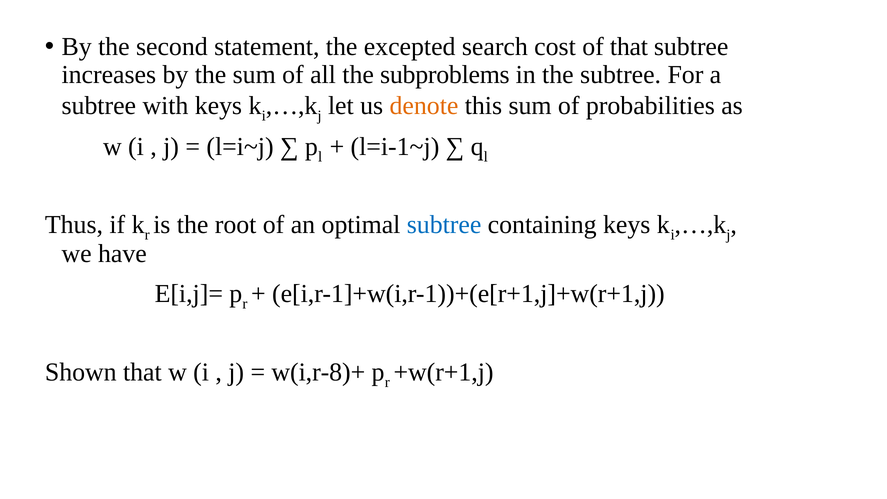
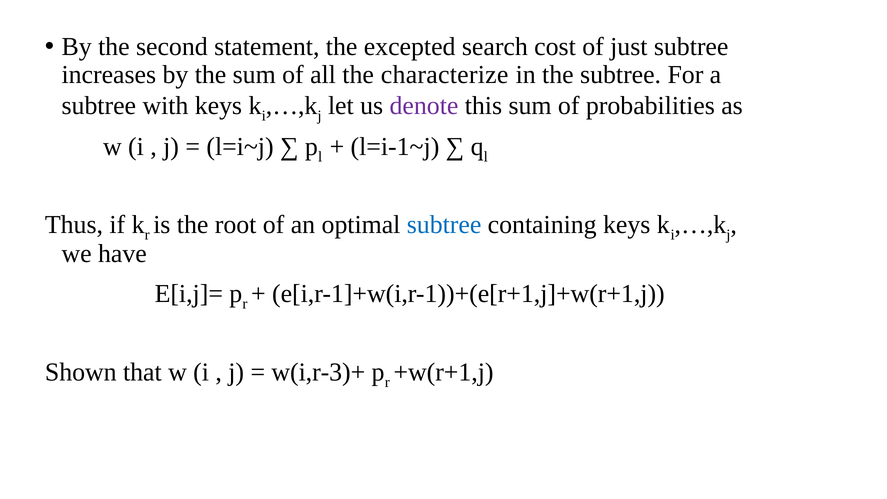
of that: that -> just (629, 47)
subproblems: subproblems -> characterize (445, 75)
denote colour: orange -> purple (424, 106)
w(i,r-8)+: w(i,r-8)+ -> w(i,r-3)+ (318, 372)
